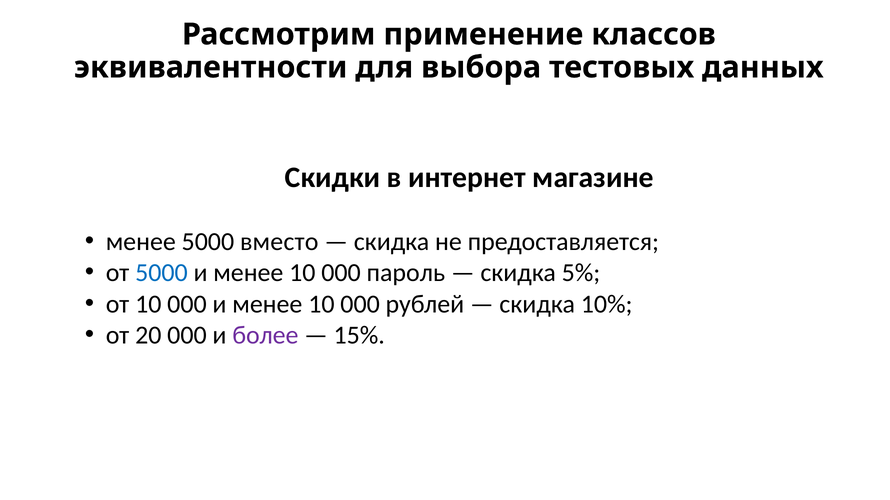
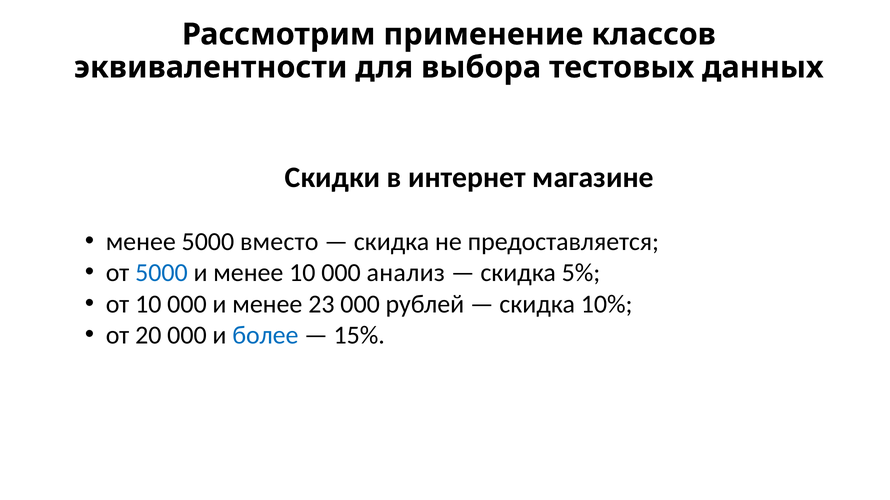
пароль: пароль -> анализ (406, 273)
000 и менее 10: 10 -> 23 (321, 304)
более colour: purple -> blue (265, 336)
